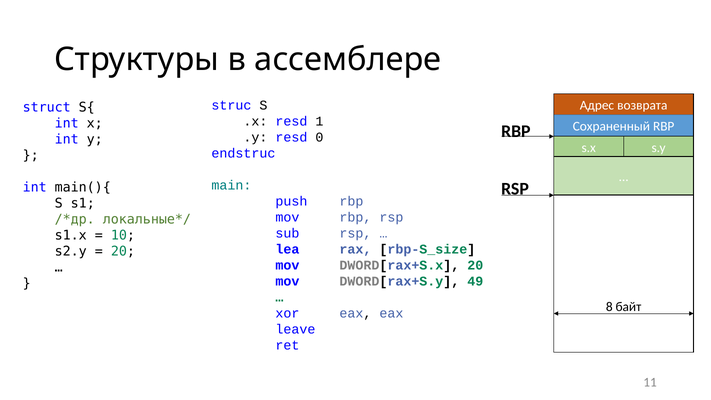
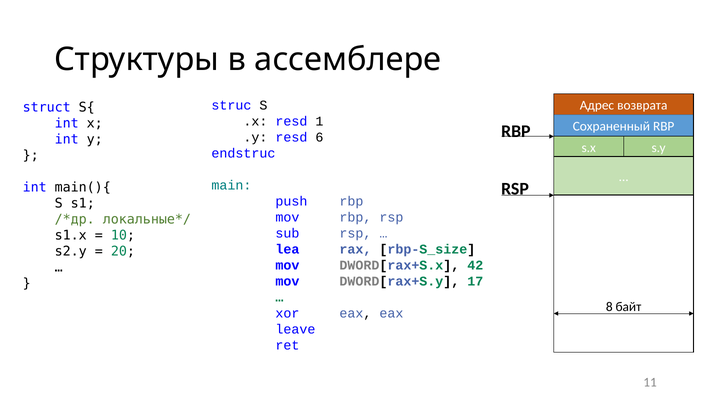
0: 0 -> 6 (319, 137)
DWORD[rax+S.x 20: 20 -> 42 (475, 265)
49: 49 -> 17 (475, 281)
